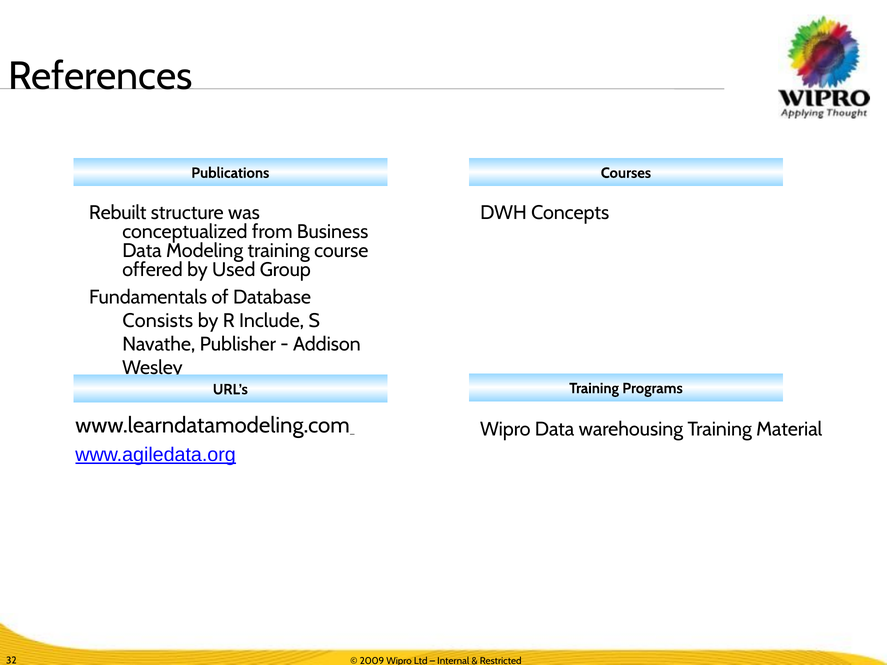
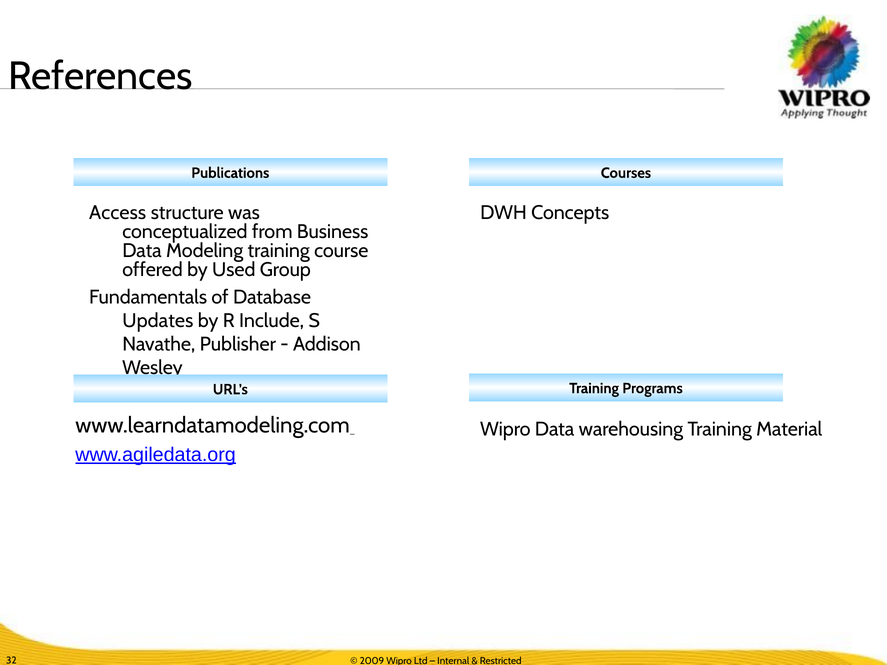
Rebuilt: Rebuilt -> Access (118, 213)
Consists: Consists -> Updates (158, 321)
